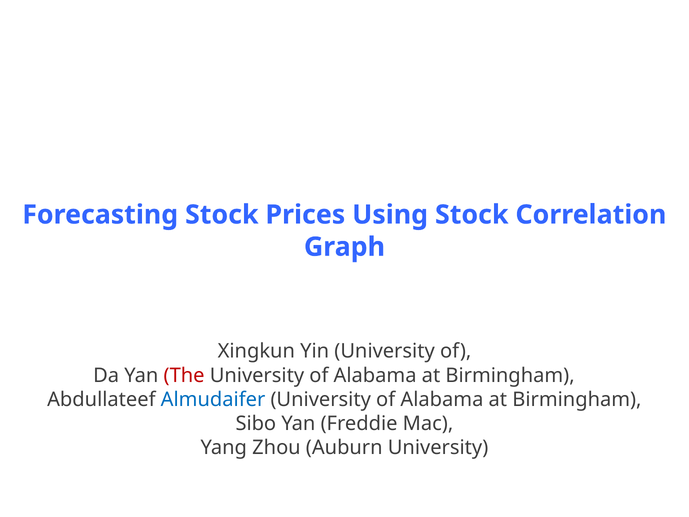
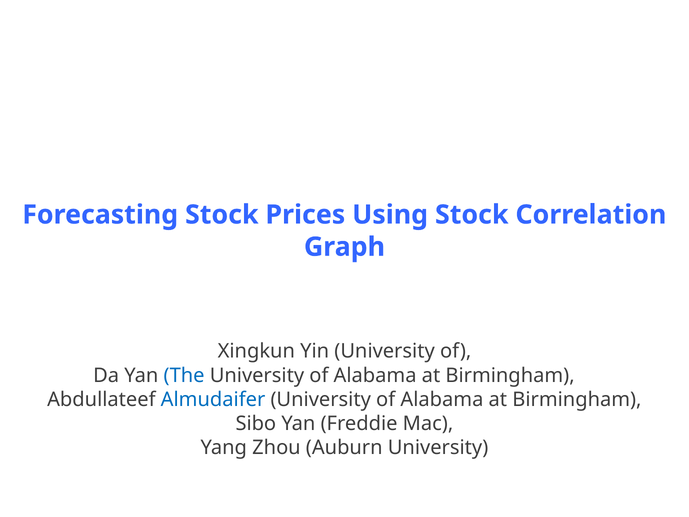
The colour: red -> blue (184, 375)
